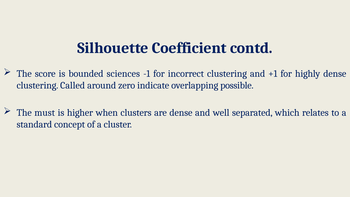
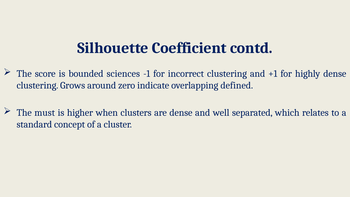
Called: Called -> Grows (73, 85)
possible: possible -> defined (237, 85)
